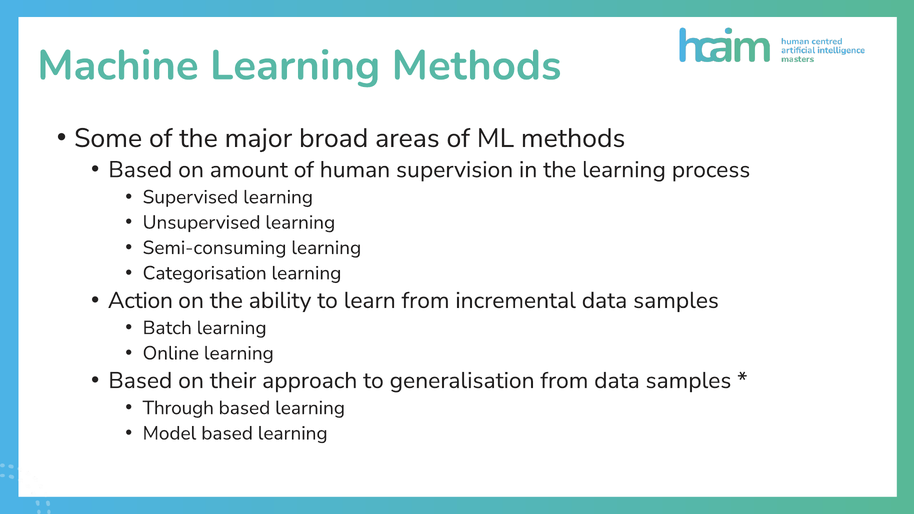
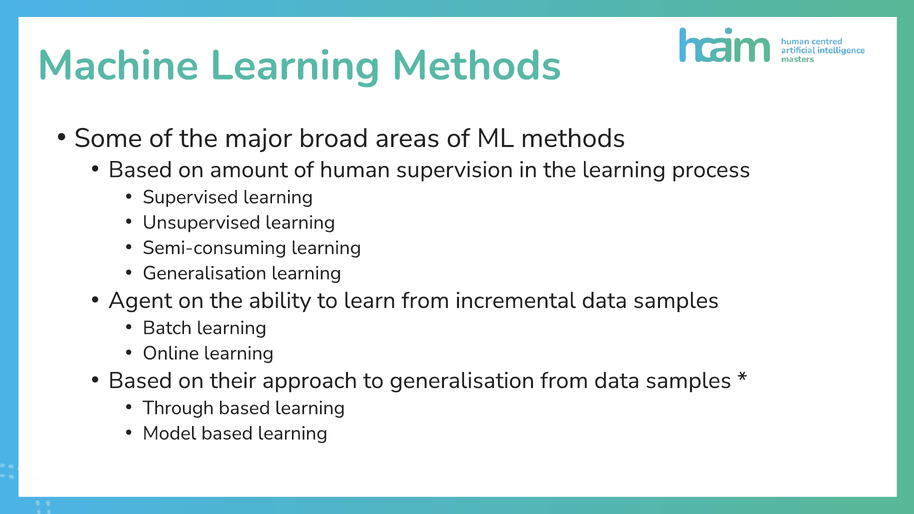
Categorisation: Categorisation -> Generalisation (205, 273)
Action: Action -> Agent (140, 300)
